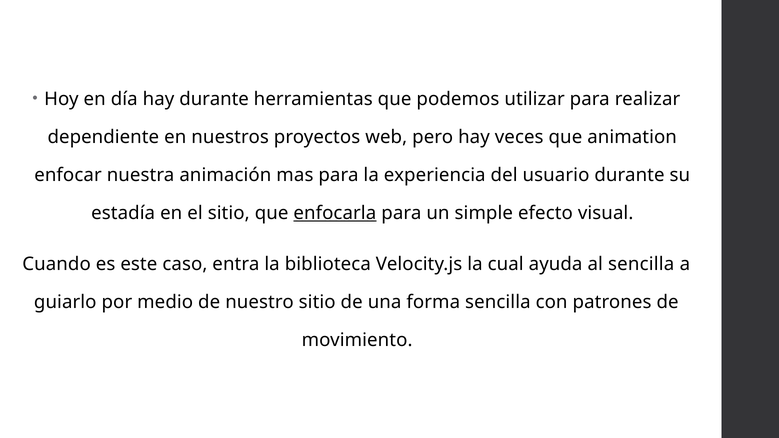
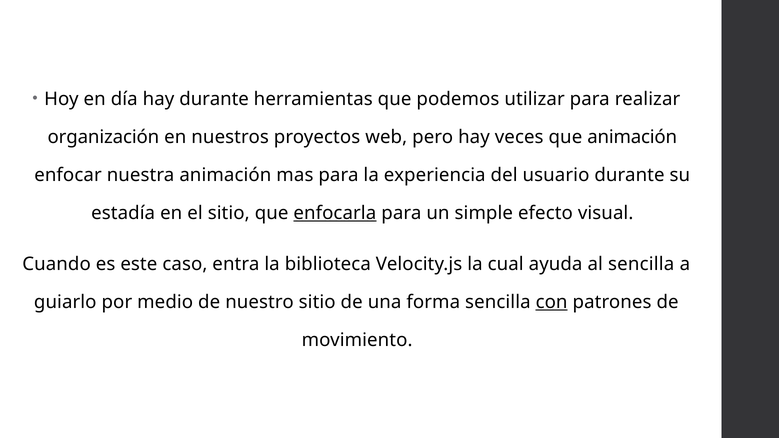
dependiente: dependiente -> organización (103, 137)
que animation: animation -> animación (632, 137)
con underline: none -> present (552, 302)
